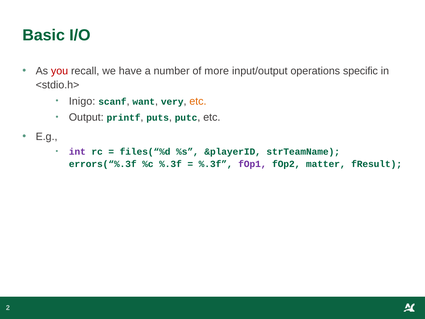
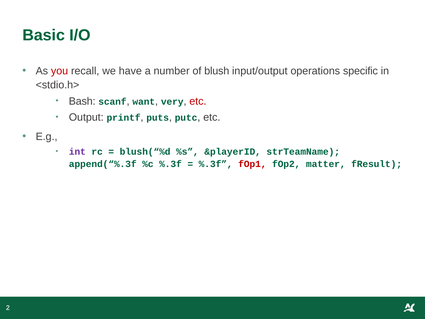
more: more -> blush (217, 71)
Inigo: Inigo -> Bash (82, 101)
etc colour: orange -> red (198, 101)
files(“%d: files(“%d -> blush(“%d (145, 152)
errors(“%.3f: errors(“%.3f -> append(“%.3f (103, 164)
fOp1 colour: purple -> red (252, 164)
